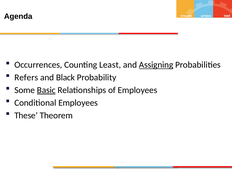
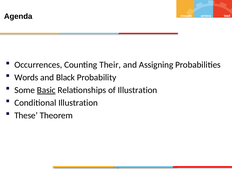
Least: Least -> Their (110, 65)
Assigning underline: present -> none (156, 65)
Refers: Refers -> Words (26, 77)
of Employees: Employees -> Illustration (137, 90)
Conditional Employees: Employees -> Illustration (78, 103)
